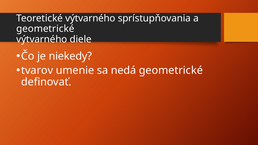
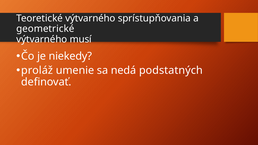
diele: diele -> musí (81, 39)
tvarov: tvarov -> proláž (37, 70)
nedá geometrické: geometrické -> podstatných (171, 70)
